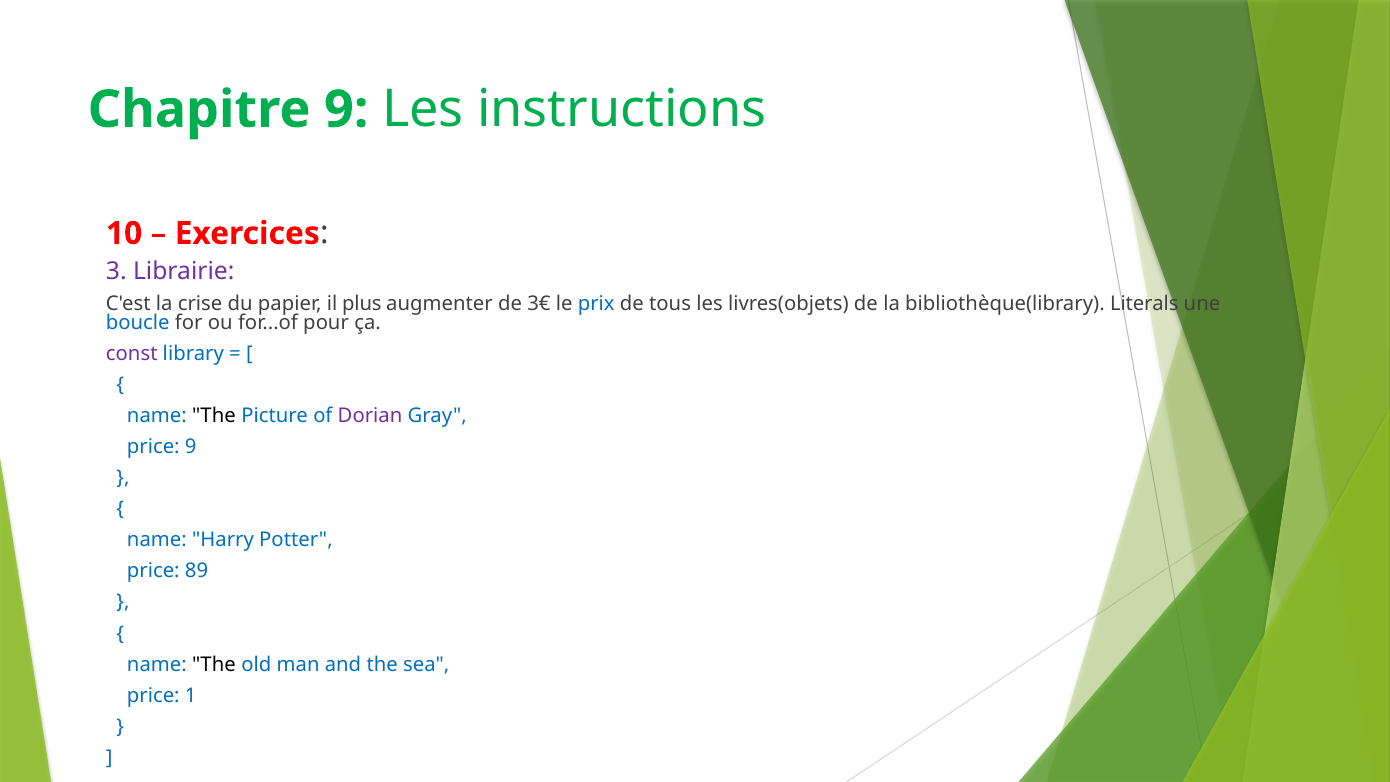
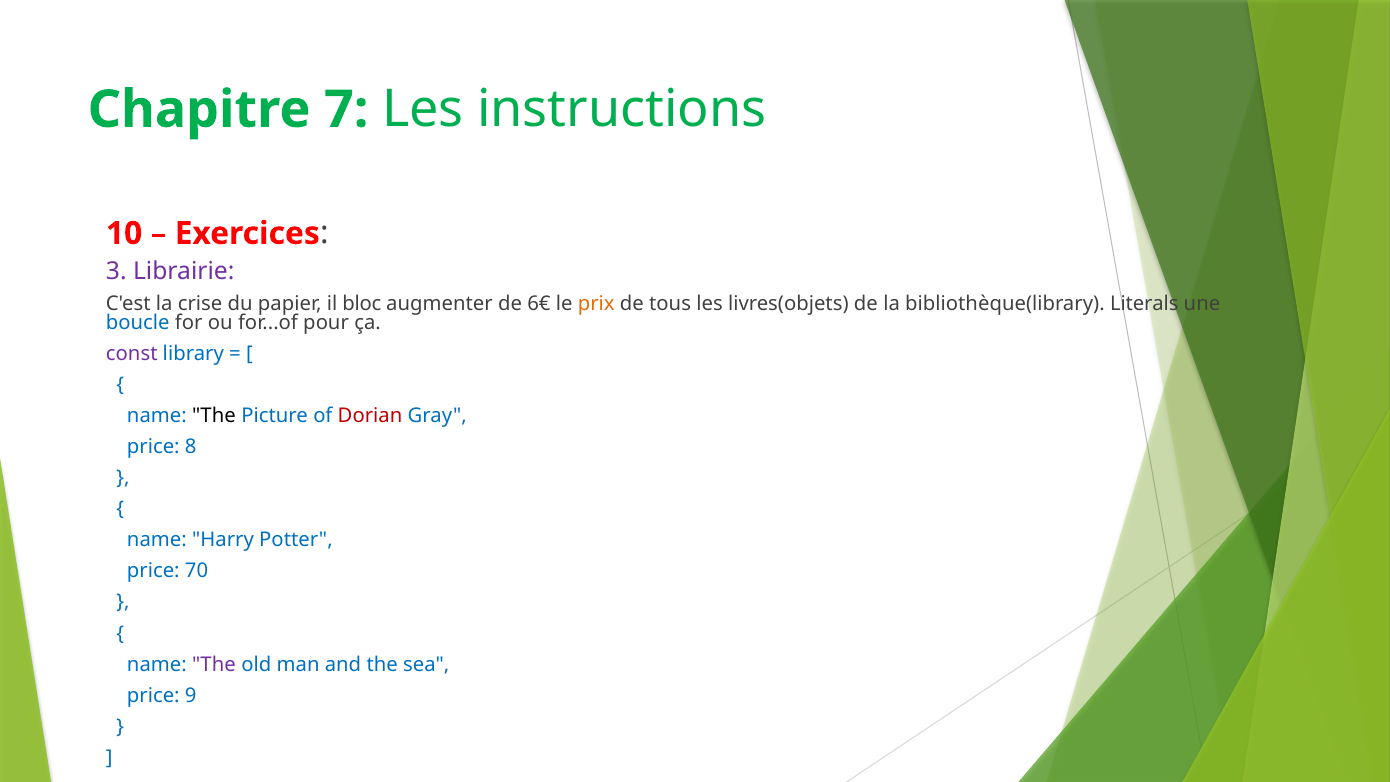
Chapitre 9: 9 -> 7 (346, 110)
plus: plus -> bloc (362, 303)
3€: 3€ -> 6€ (539, 303)
prix colour: blue -> orange (596, 303)
Dorian colour: purple -> red (370, 416)
price 9: 9 -> 8 (191, 447)
89: 89 -> 70 (197, 571)
The colour: black -> purple (214, 664)
1: 1 -> 9 (191, 695)
